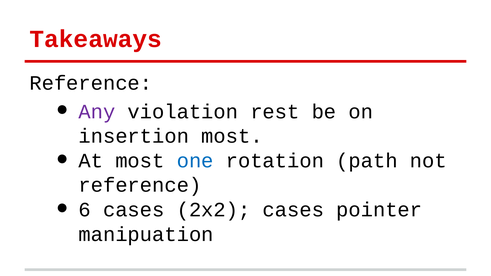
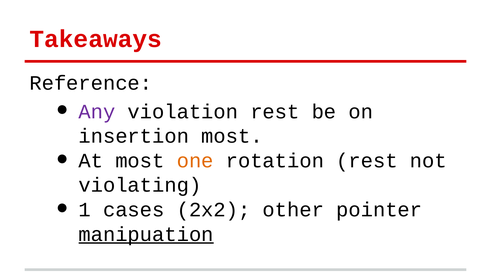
one colour: blue -> orange (195, 161)
rotation path: path -> rest (367, 161)
reference: reference -> violating (140, 185)
6: 6 -> 1 (85, 210)
2x2 cases: cases -> other (293, 210)
manipuation underline: none -> present (146, 234)
